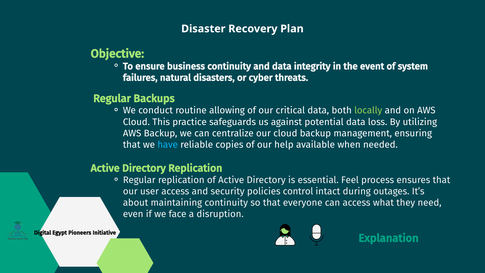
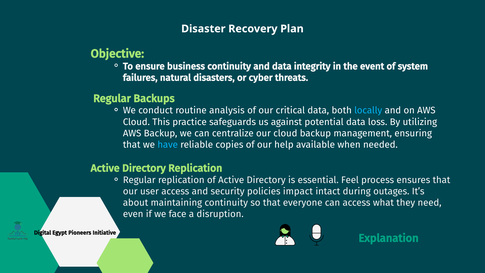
allowing: allowing -> analysis (227, 110)
locally colour: light green -> light blue (368, 110)
control: control -> impact (298, 191)
